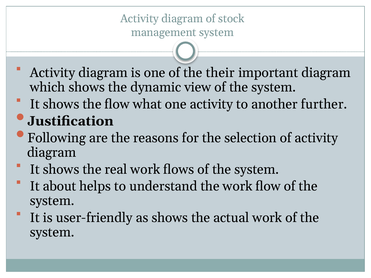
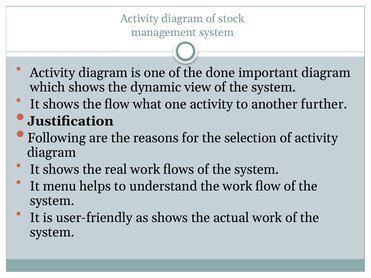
their: their -> done (220, 73)
about: about -> menu (60, 186)
